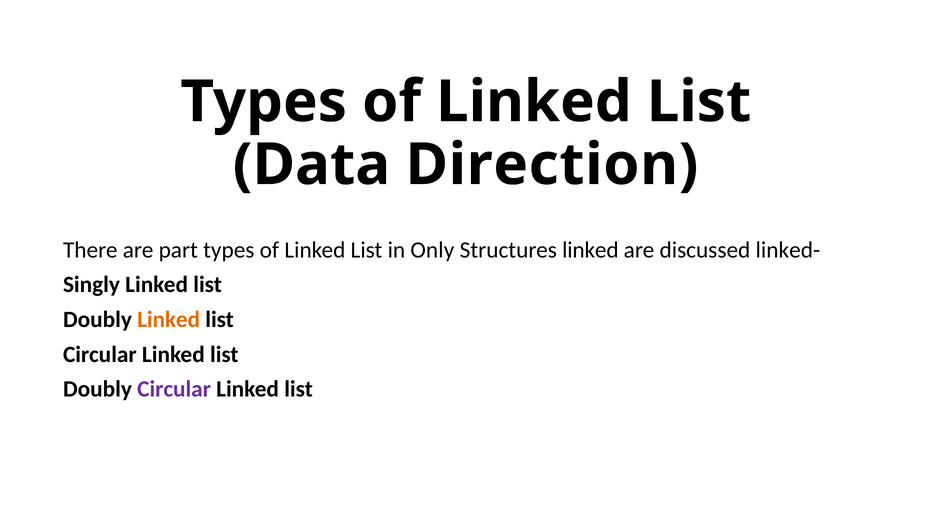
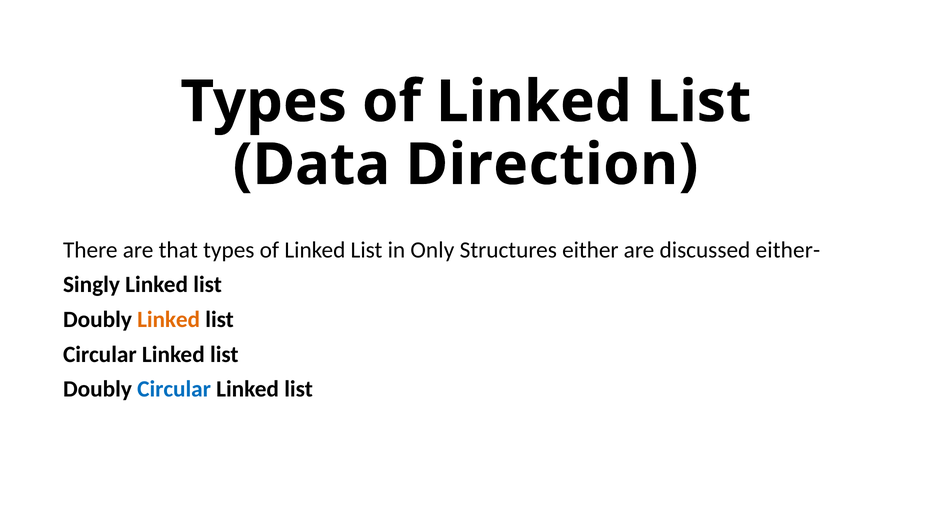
part: part -> that (178, 250)
Structures linked: linked -> either (590, 250)
linked-: linked- -> either- (788, 250)
Circular colour: purple -> blue (174, 389)
